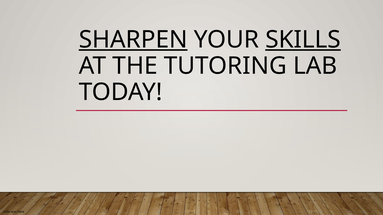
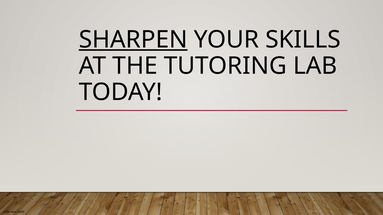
SKILLS underline: present -> none (303, 40)
